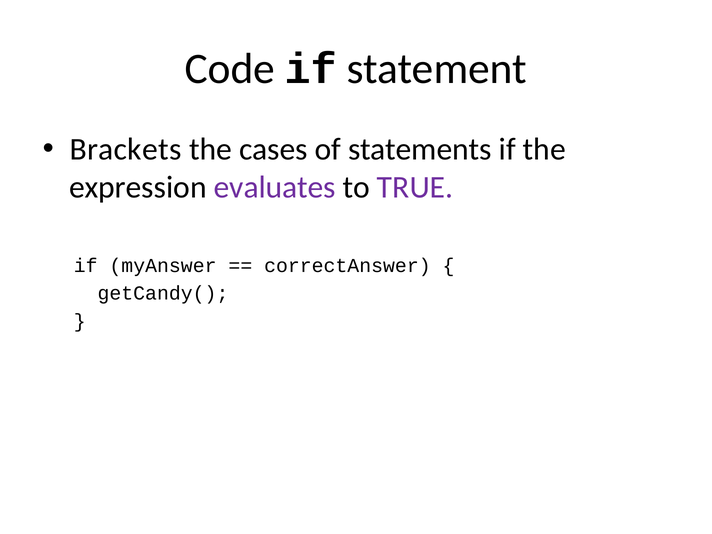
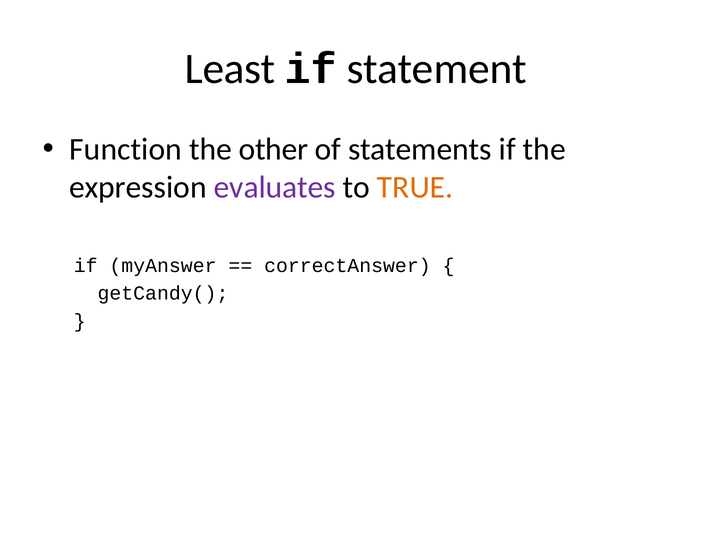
Code: Code -> Least (230, 69)
Brackets: Brackets -> Function (126, 149)
cases: cases -> other (274, 149)
TRUE colour: purple -> orange (415, 187)
